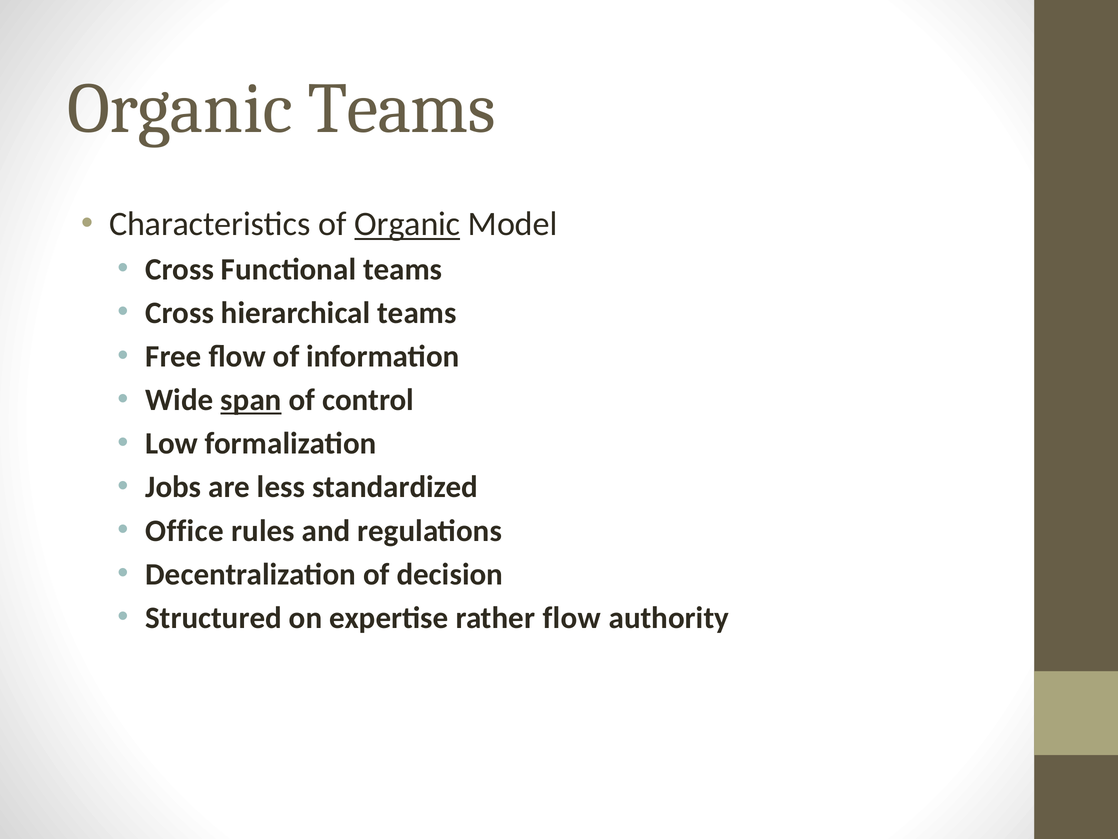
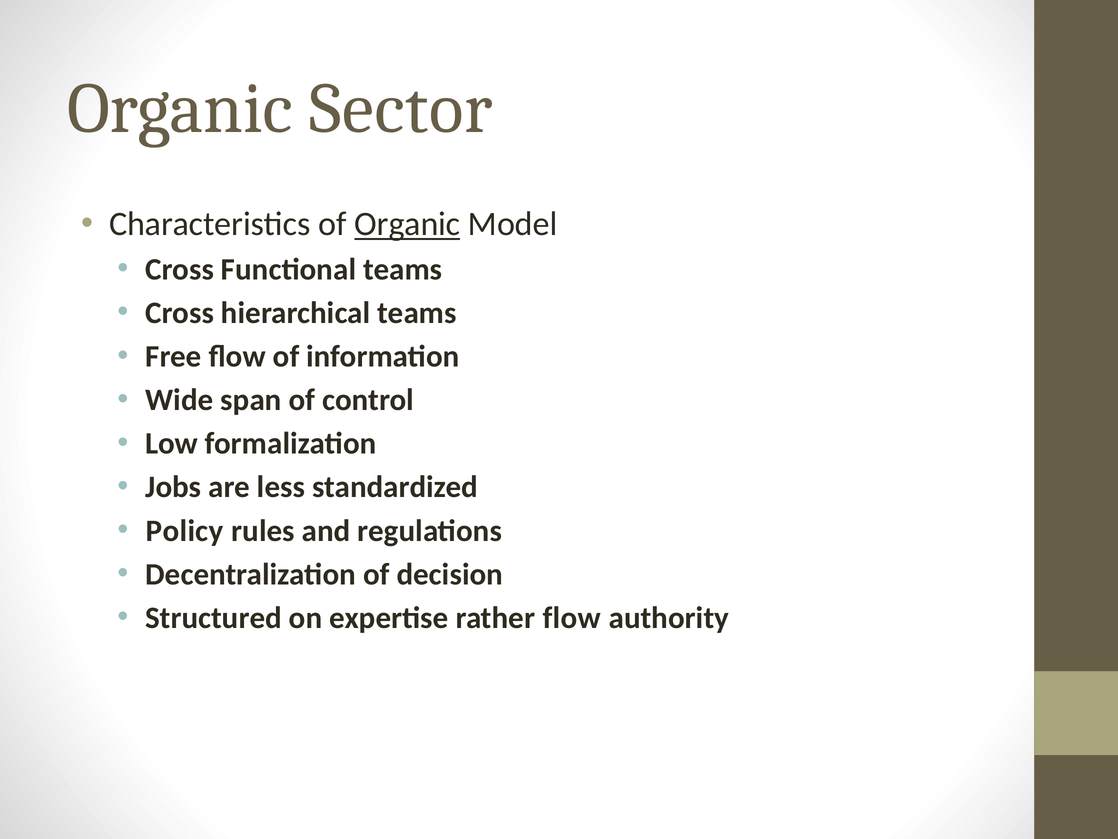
Organic Teams: Teams -> Sector (401, 108)
span underline: present -> none (251, 400)
Office: Office -> Policy (185, 530)
